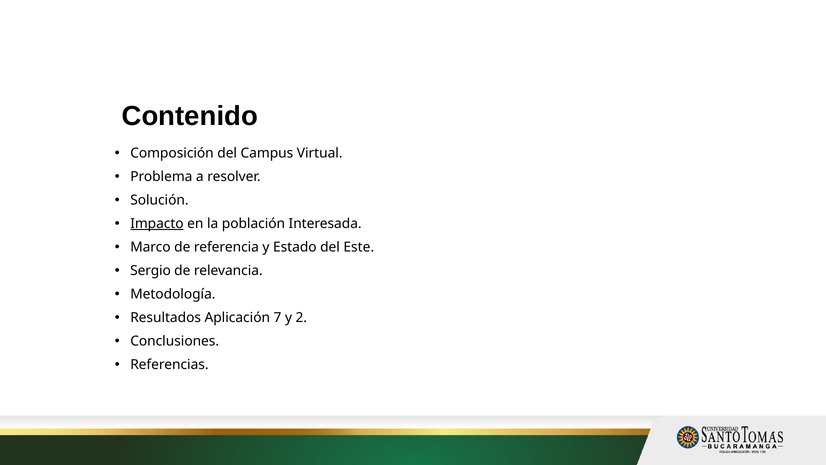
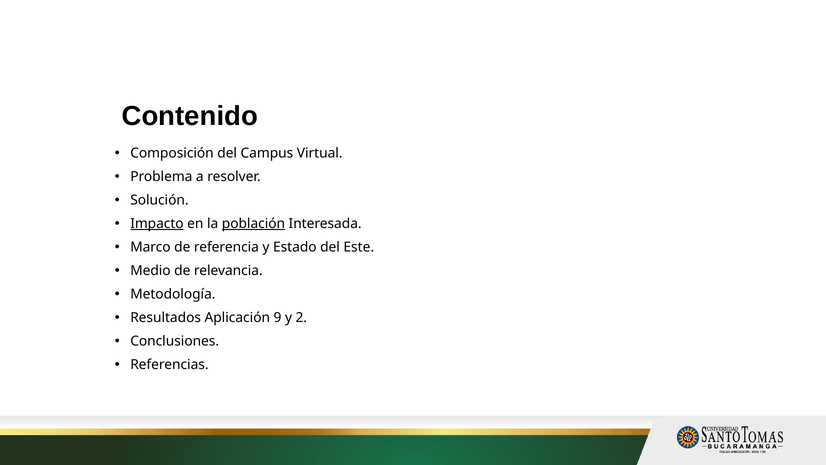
población underline: none -> present (253, 224)
Sergio: Sergio -> Medio (150, 270)
7: 7 -> 9 (278, 317)
